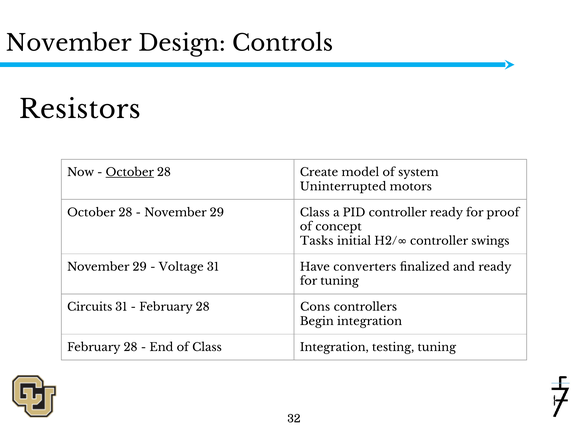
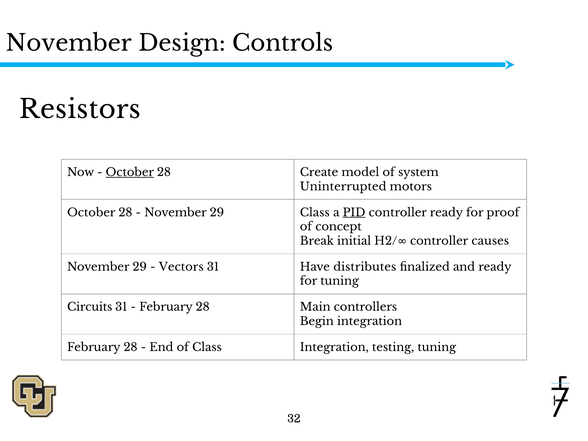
PID underline: none -> present (354, 213)
Tasks: Tasks -> Break (317, 241)
swings: swings -> causes (490, 241)
Voltage: Voltage -> Vectors (181, 267)
converters: converters -> distributes (365, 267)
Cons: Cons -> Main (315, 307)
